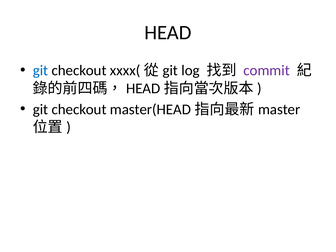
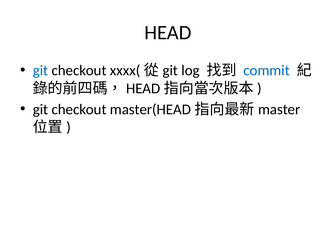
commit colour: purple -> blue (267, 70)
